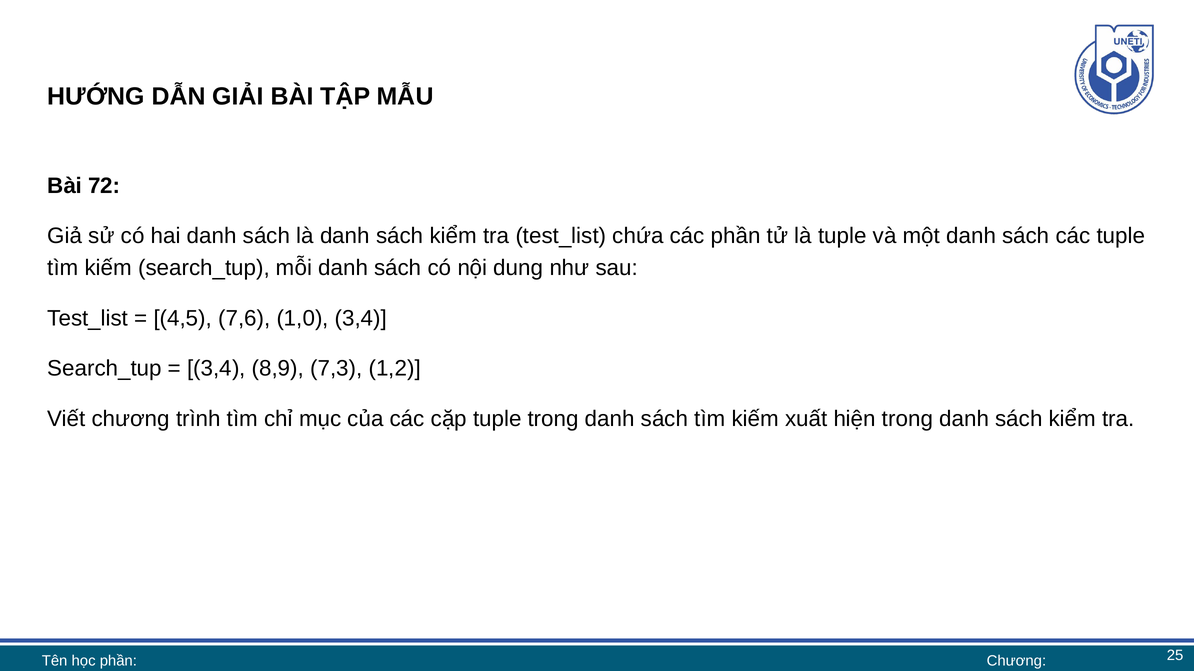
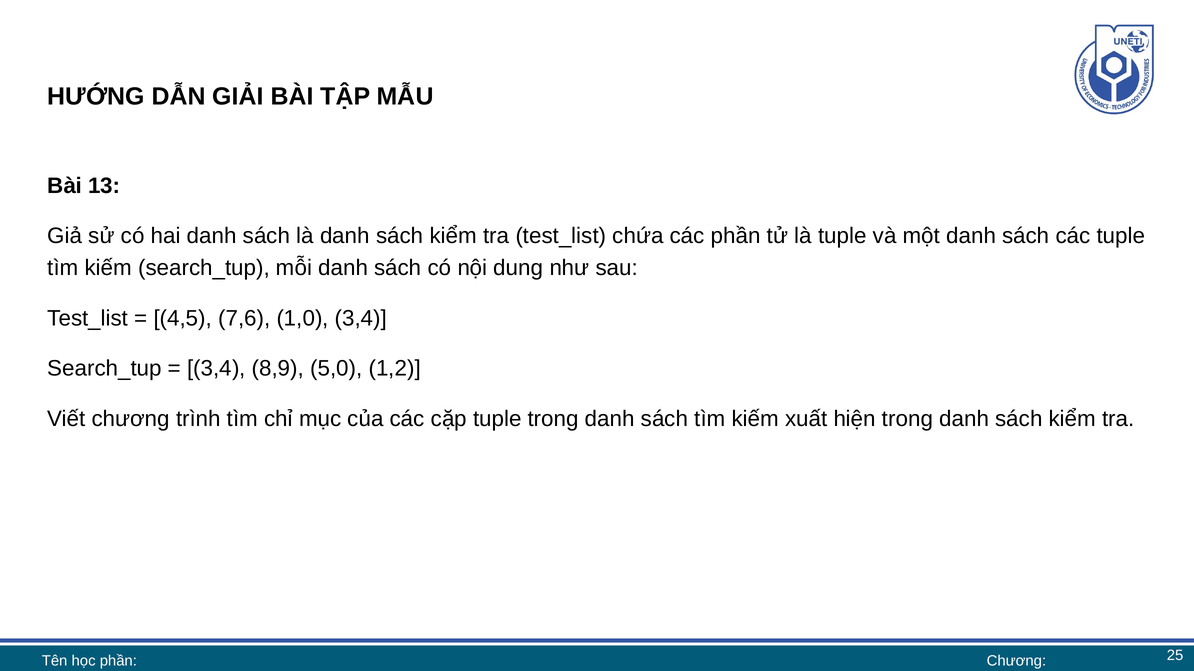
72: 72 -> 13 (104, 186)
7,3: 7,3 -> 5,0 (336, 369)
